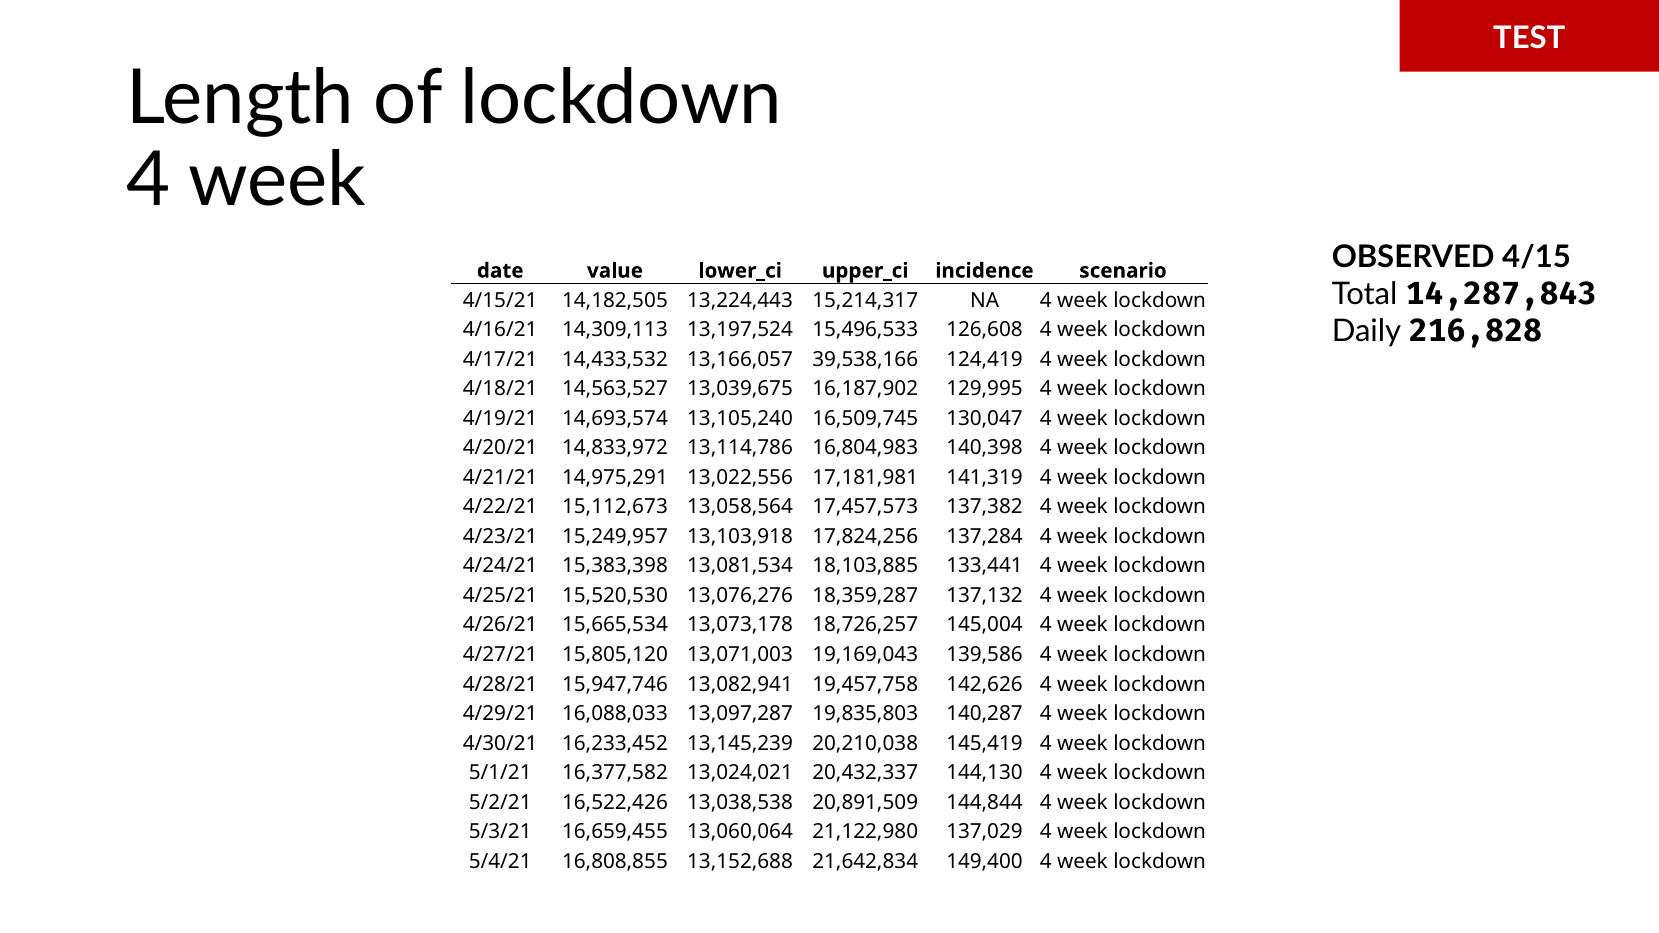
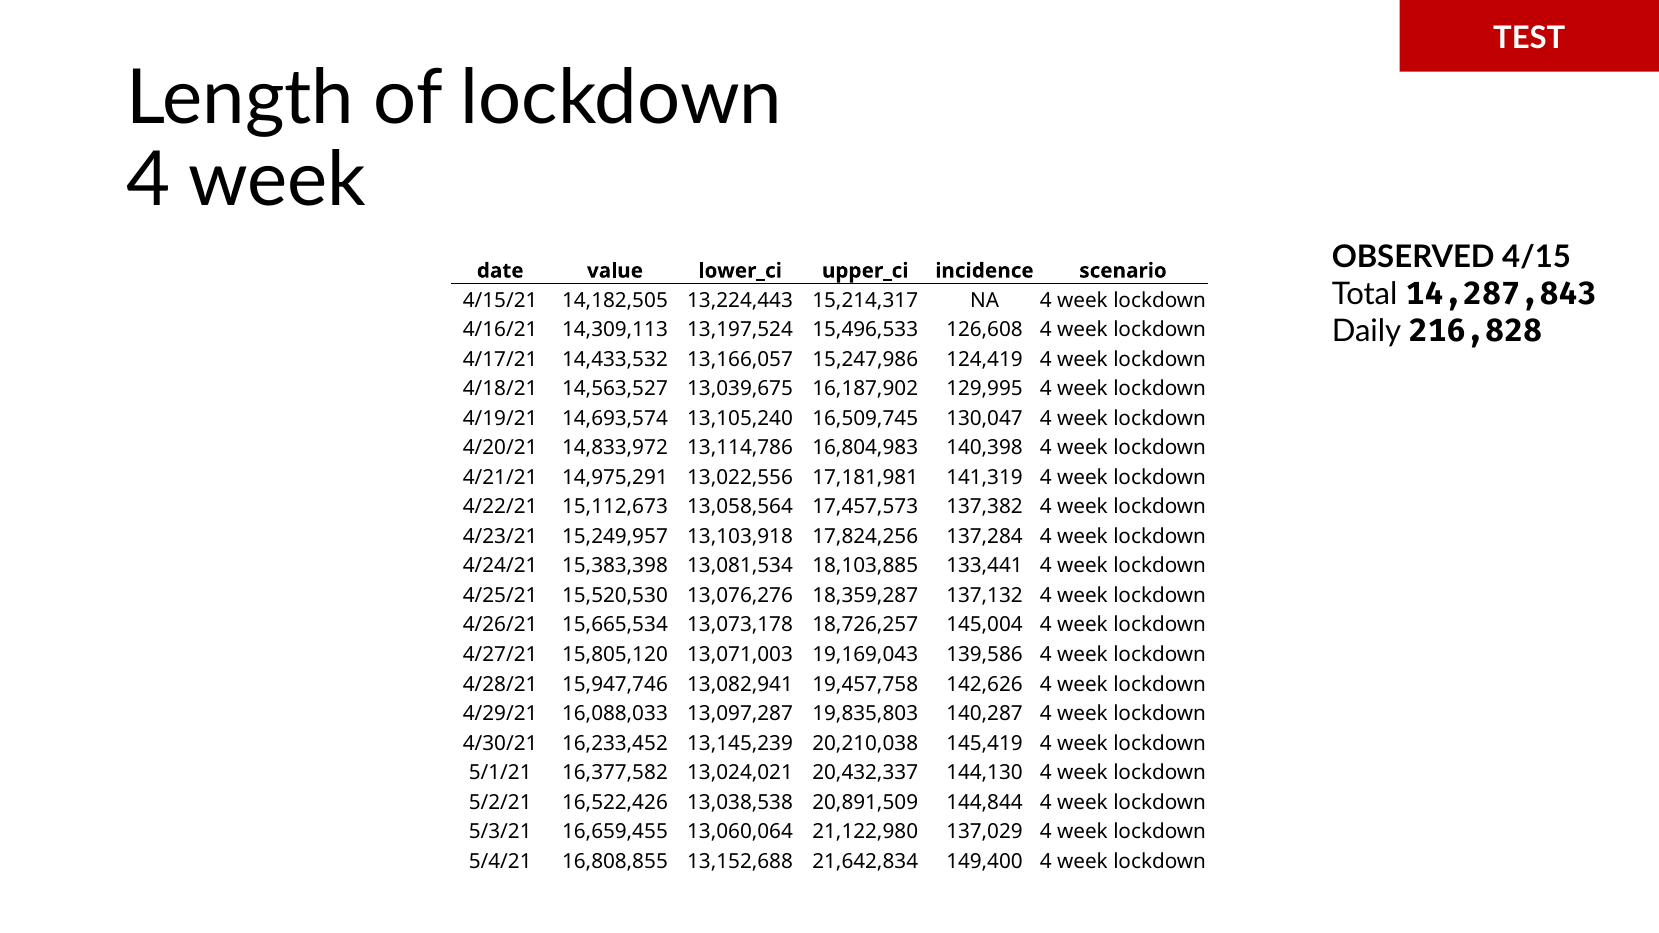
39,538,166: 39,538,166 -> 15,247,986 (865, 359)
